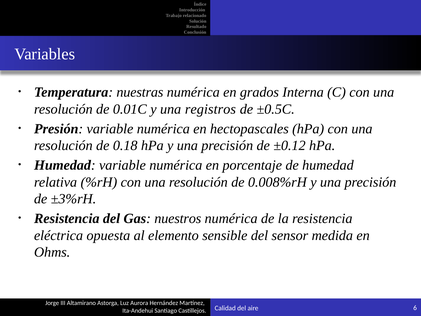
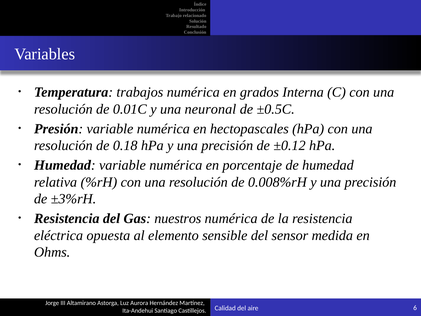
nuestras: nuestras -> trabajos (140, 92)
registros: registros -> neuronal (210, 109)
